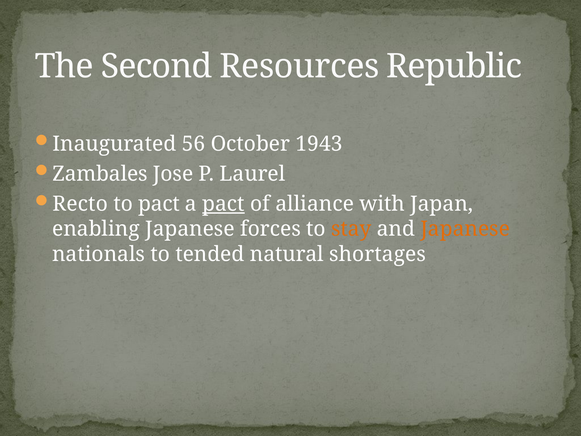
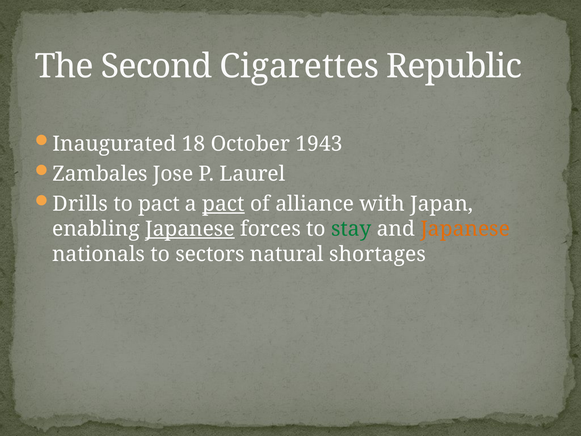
Resources: Resources -> Cigarettes (299, 66)
56: 56 -> 18 (194, 144)
Recto: Recto -> Drills (80, 204)
Japanese underline: none -> present (190, 229)
stay colour: orange -> green (351, 229)
tended: tended -> sectors (210, 254)
